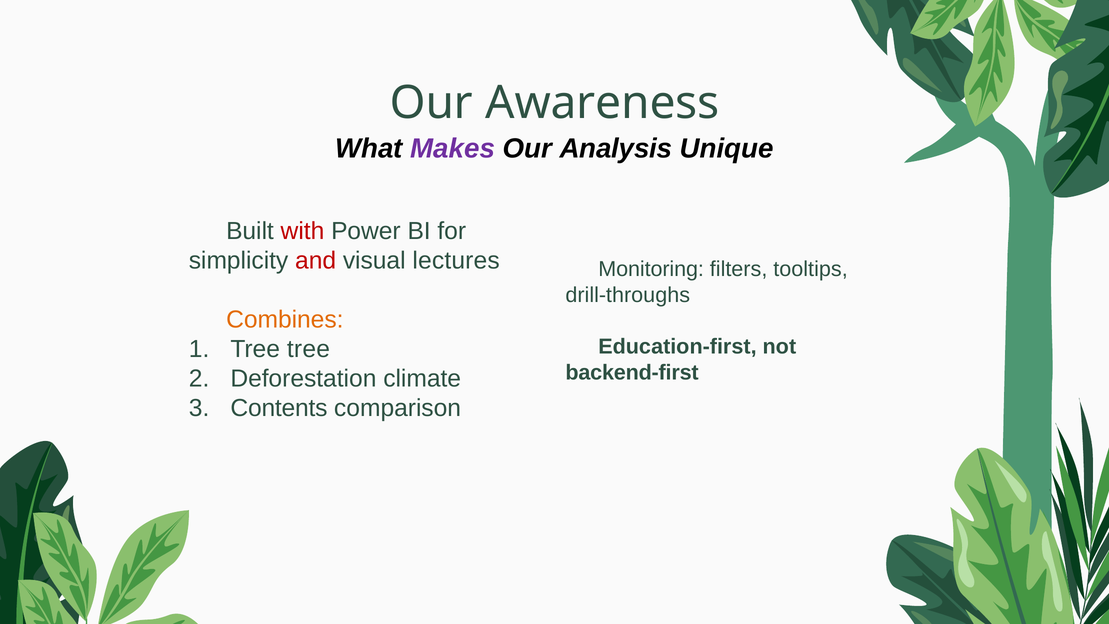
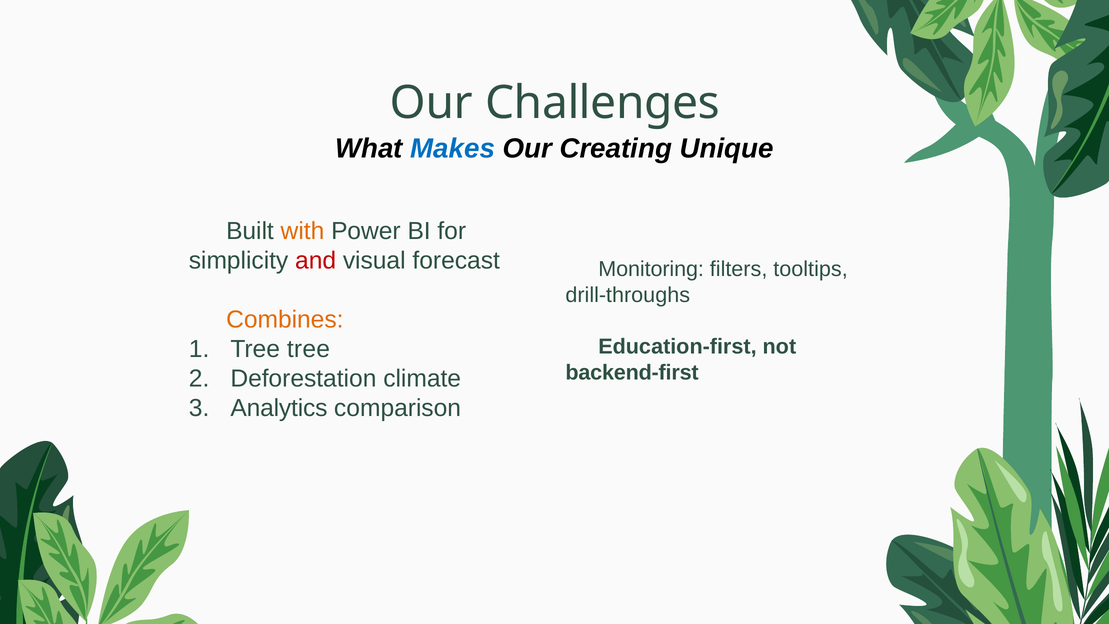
Awareness: Awareness -> Challenges (603, 103)
Makes colour: purple -> blue (453, 148)
Analysis: Analysis -> Creating (616, 148)
with colour: red -> orange (302, 231)
lectures: lectures -> forecast (456, 260)
Contents: Contents -> Analytics (279, 408)
